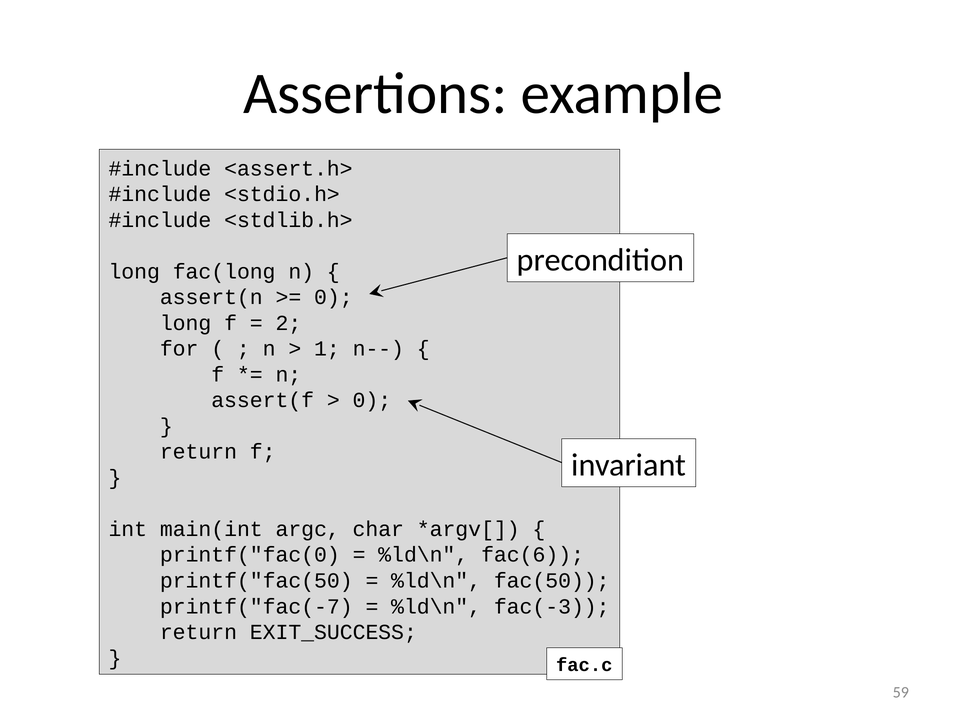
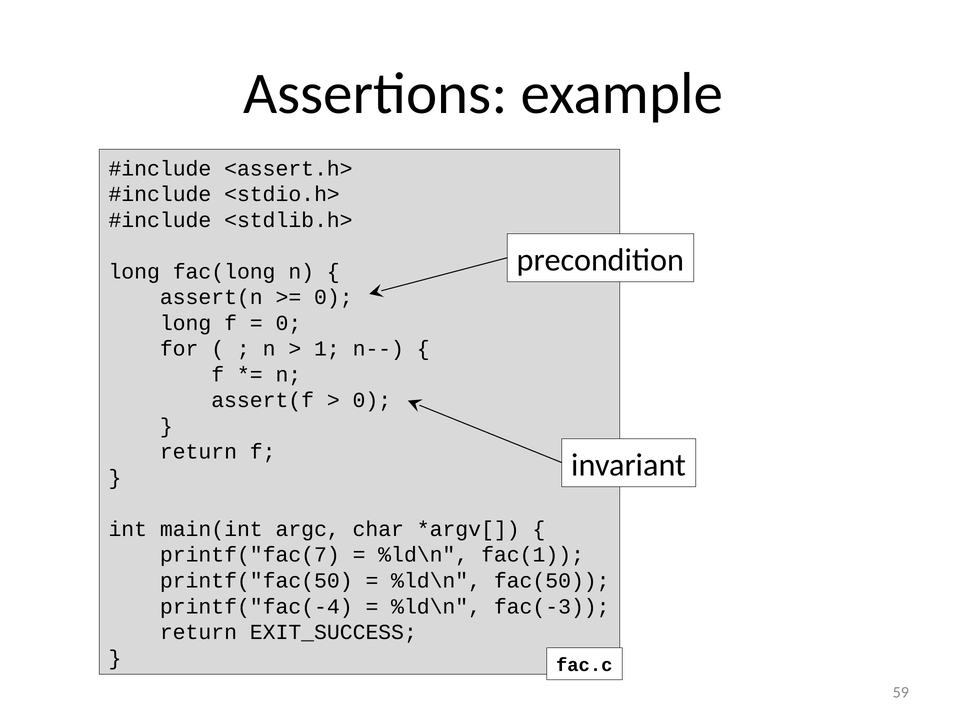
2: 2 -> 0 (288, 323)
printf("fac(0: printf("fac(0 -> printf("fac(7 (250, 555)
fac(6: fac(6 -> fac(1 (533, 555)
printf("fac(-7: printf("fac(-7 -> printf("fac(-4 (256, 607)
